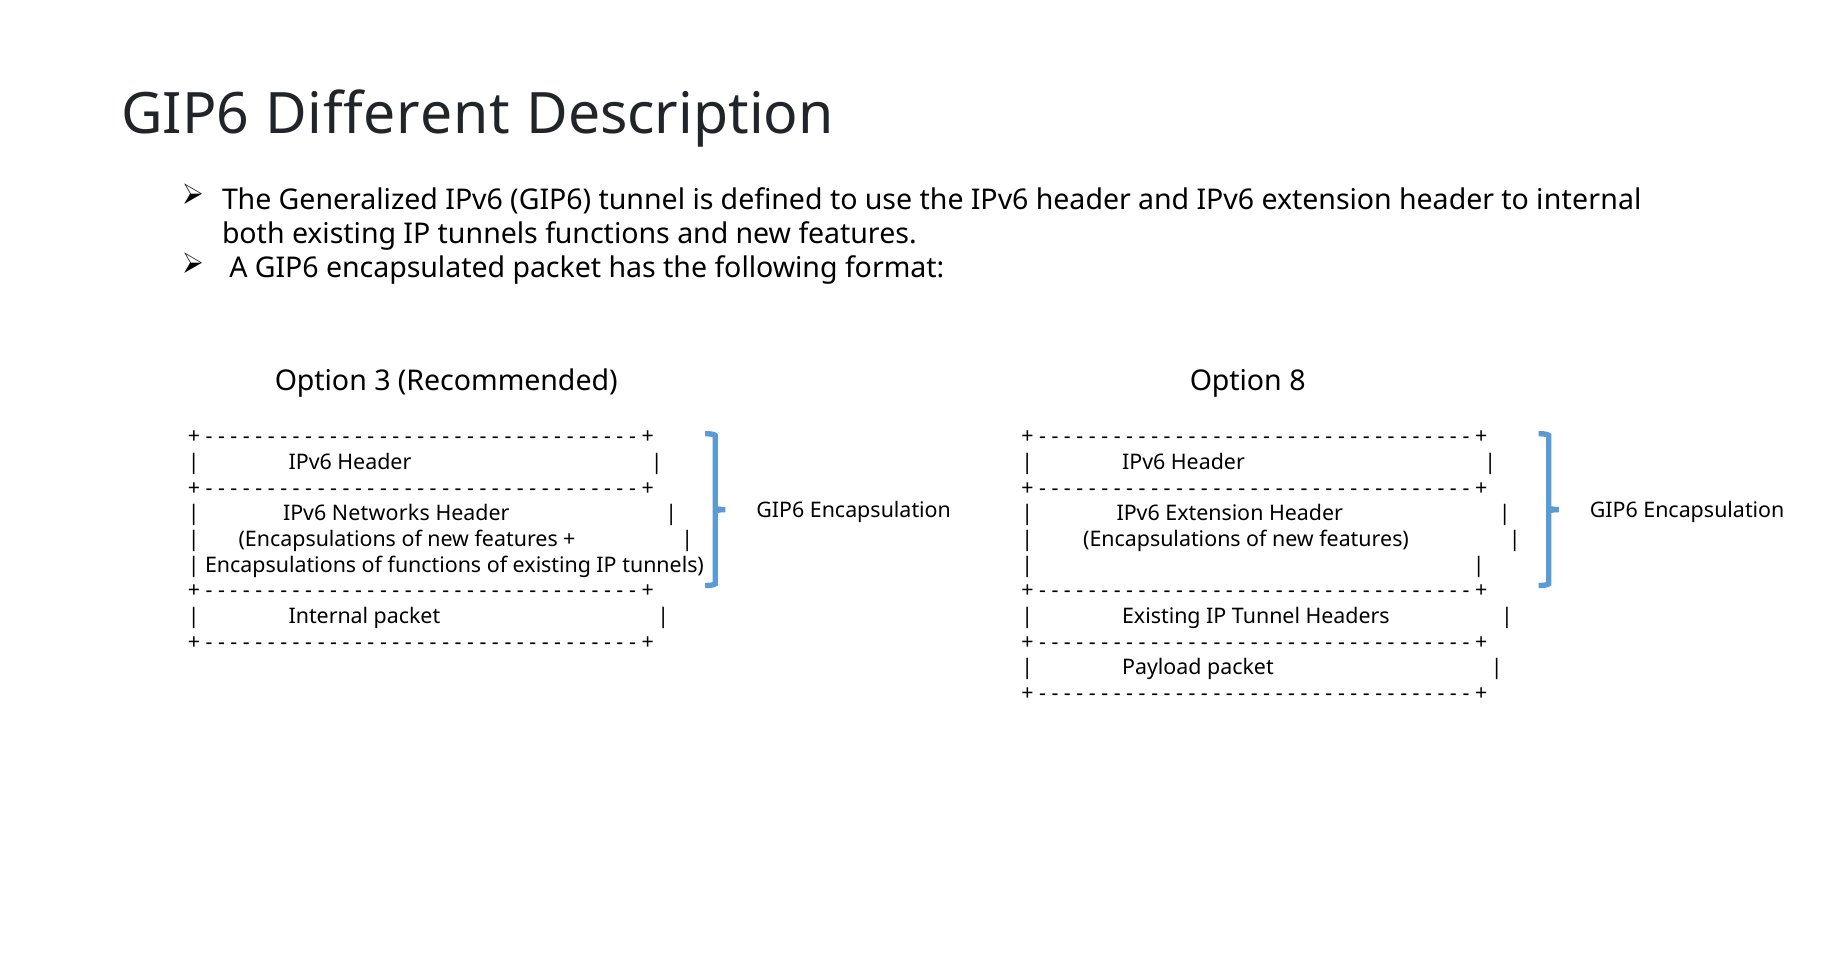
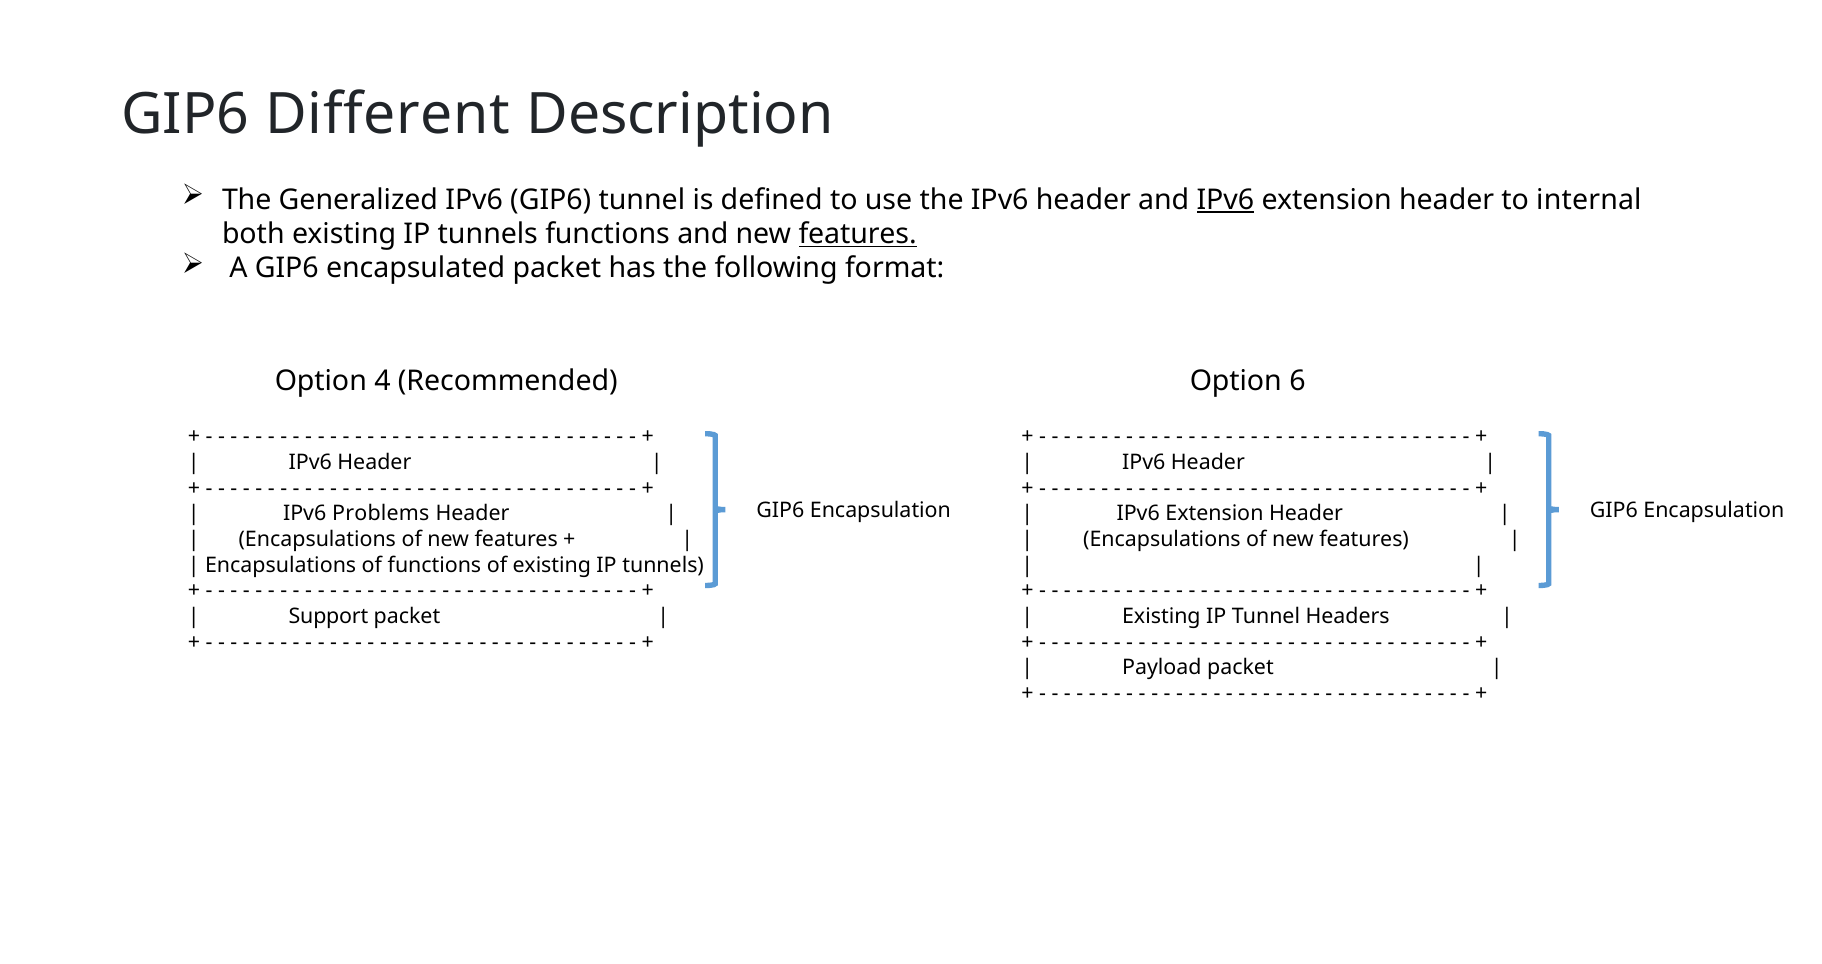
IPv6 underline: none -> present (1225, 200)
features underline: none -> present (858, 234)
3: 3 -> 4 (383, 381)
8: 8 -> 6 (1297, 381)
Networks: Networks -> Problems (381, 514)
Internal: Internal -> Support (329, 616)
